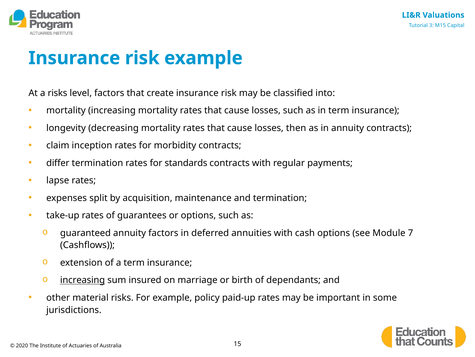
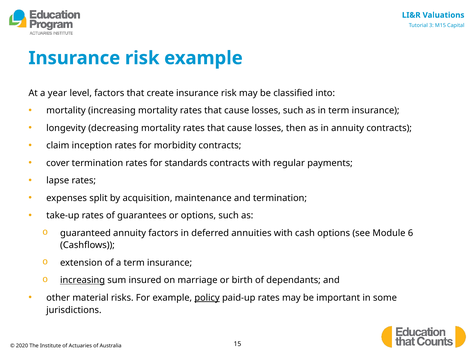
a risks: risks -> year (57, 93)
differ: differ -> cover (58, 163)
7: 7 -> 6 (411, 233)
policy underline: none -> present (207, 297)
